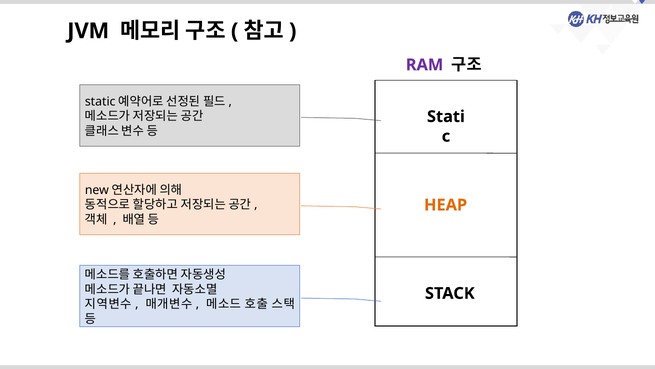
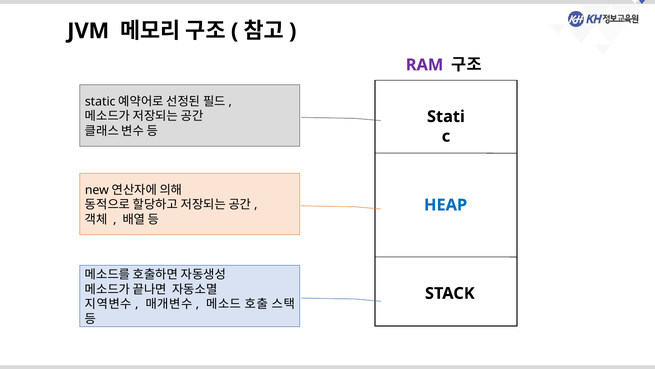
HEAP colour: orange -> blue (446, 205)
